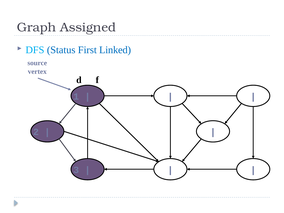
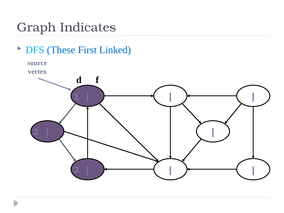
Assigned: Assigned -> Indicates (88, 27)
Status: Status -> These (61, 50)
